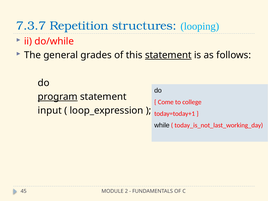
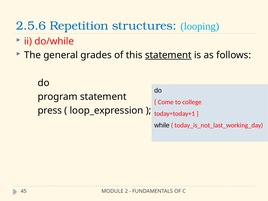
7.3.7: 7.3.7 -> 2.5.6 (31, 26)
program underline: present -> none (58, 97)
input: input -> press (50, 111)
